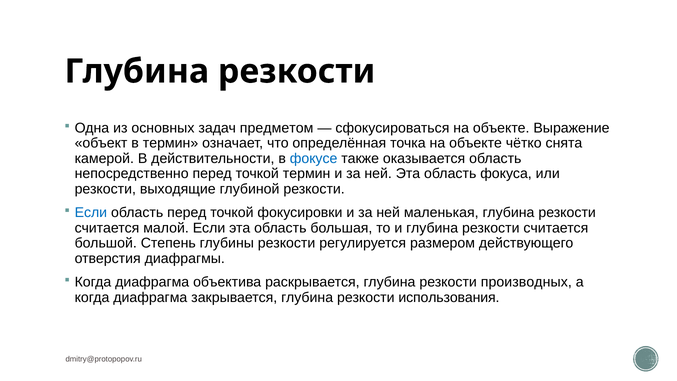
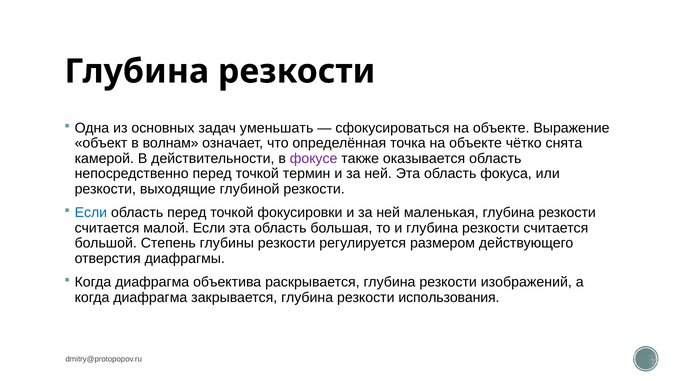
предметом: предметом -> уменьшать (277, 128)
в термин: термин -> волнам (171, 143)
фокусе colour: blue -> purple (314, 158)
производных: производных -> изображений (526, 282)
